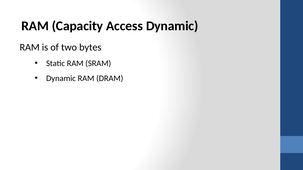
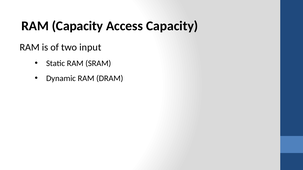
Access Dynamic: Dynamic -> Capacity (172, 26)
bytes: bytes -> input (90, 47)
